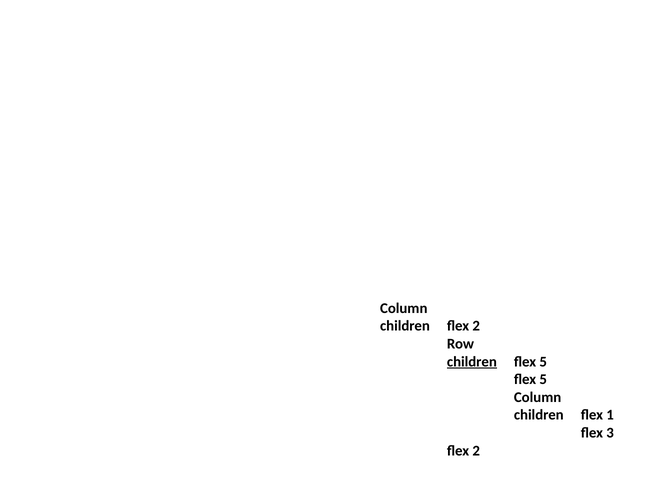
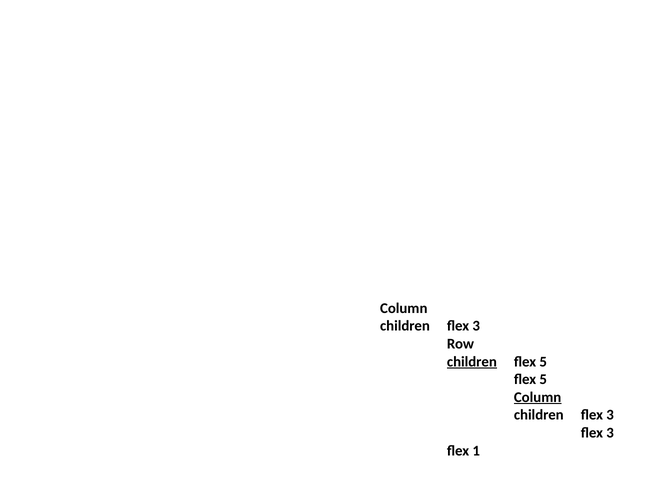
2: 2 -> 3 (476, 327)
Column underline: none -> present (538, 398)
1: 1 -> 3 (610, 416)
2: 2 -> 1 (476, 451)
